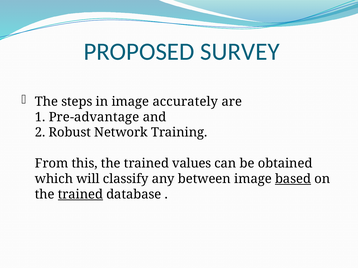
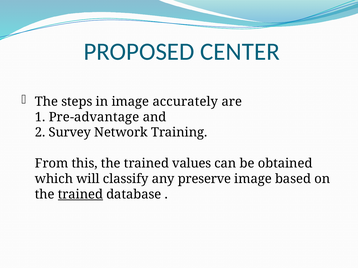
SURVEY: SURVEY -> CENTER (240, 52)
Robust: Robust -> Survey (70, 133)
between: between -> preserve (204, 179)
based underline: present -> none (293, 179)
